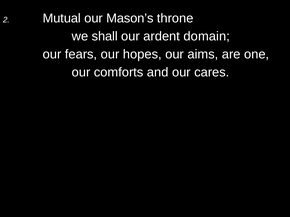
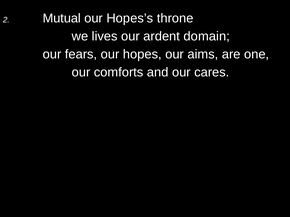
Mason’s: Mason’s -> Hopes’s (130, 18)
shall: shall -> lives (105, 36)
